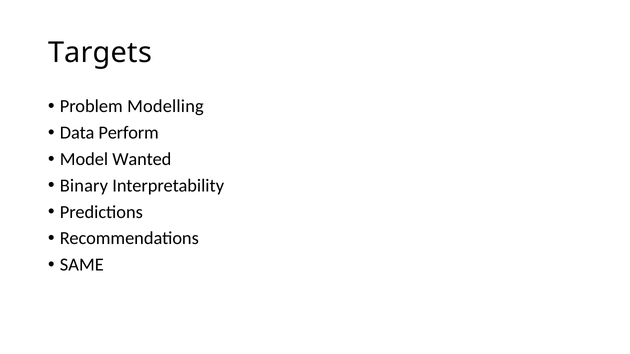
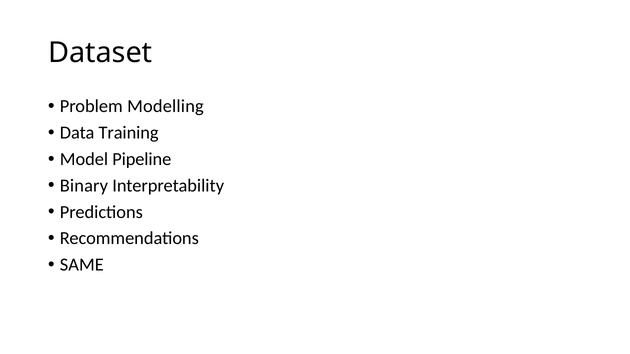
Targets: Targets -> Dataset (100, 53)
Perform: Perform -> Training (129, 133)
Wanted: Wanted -> Pipeline (142, 159)
